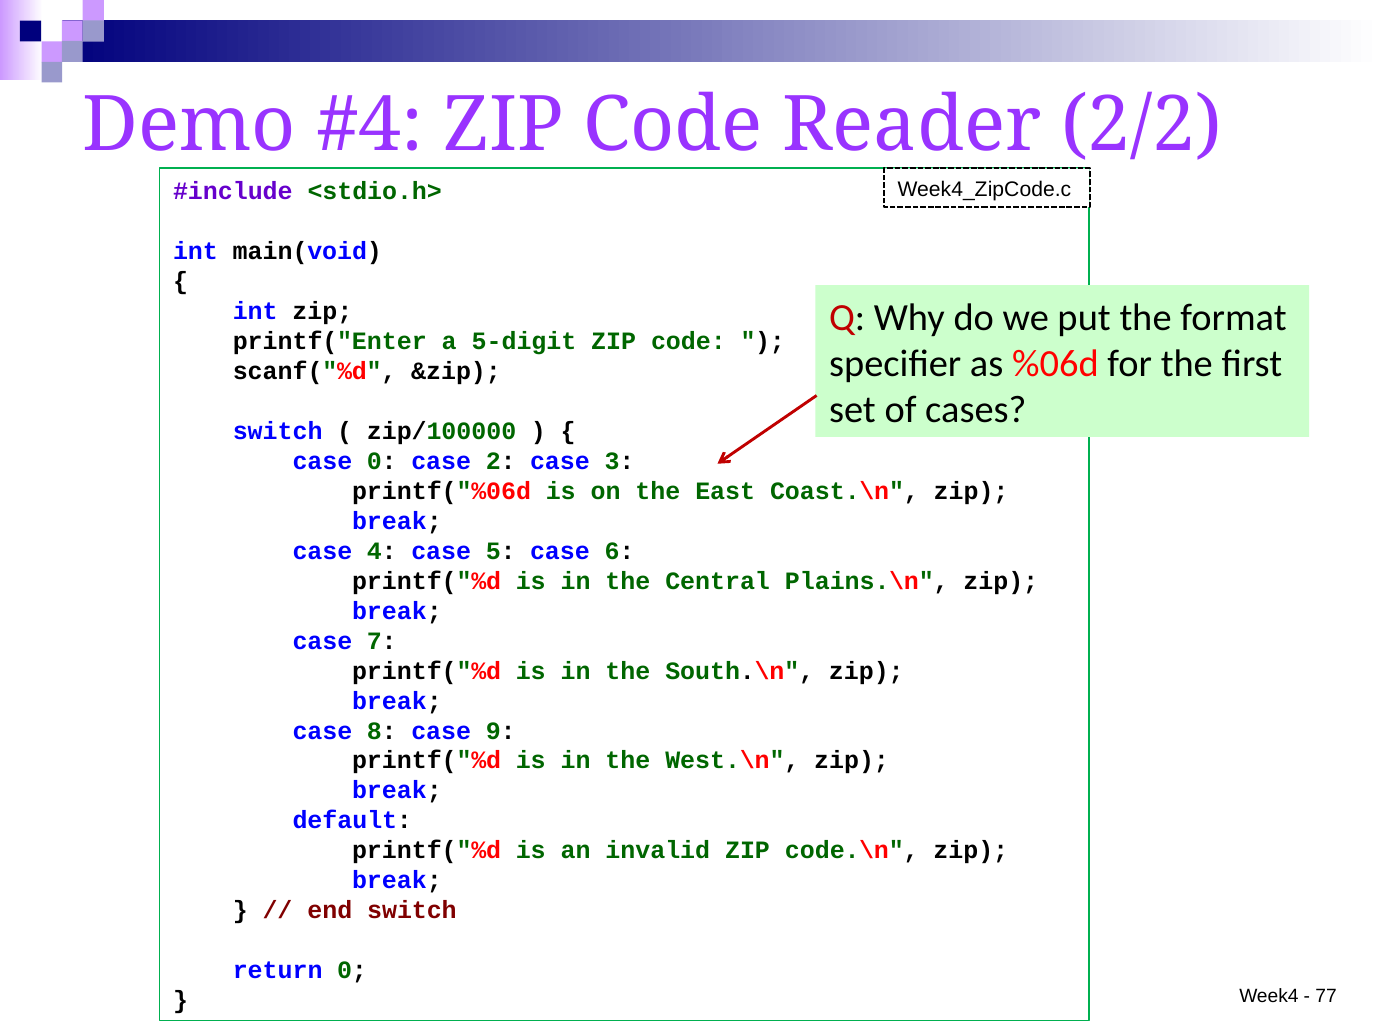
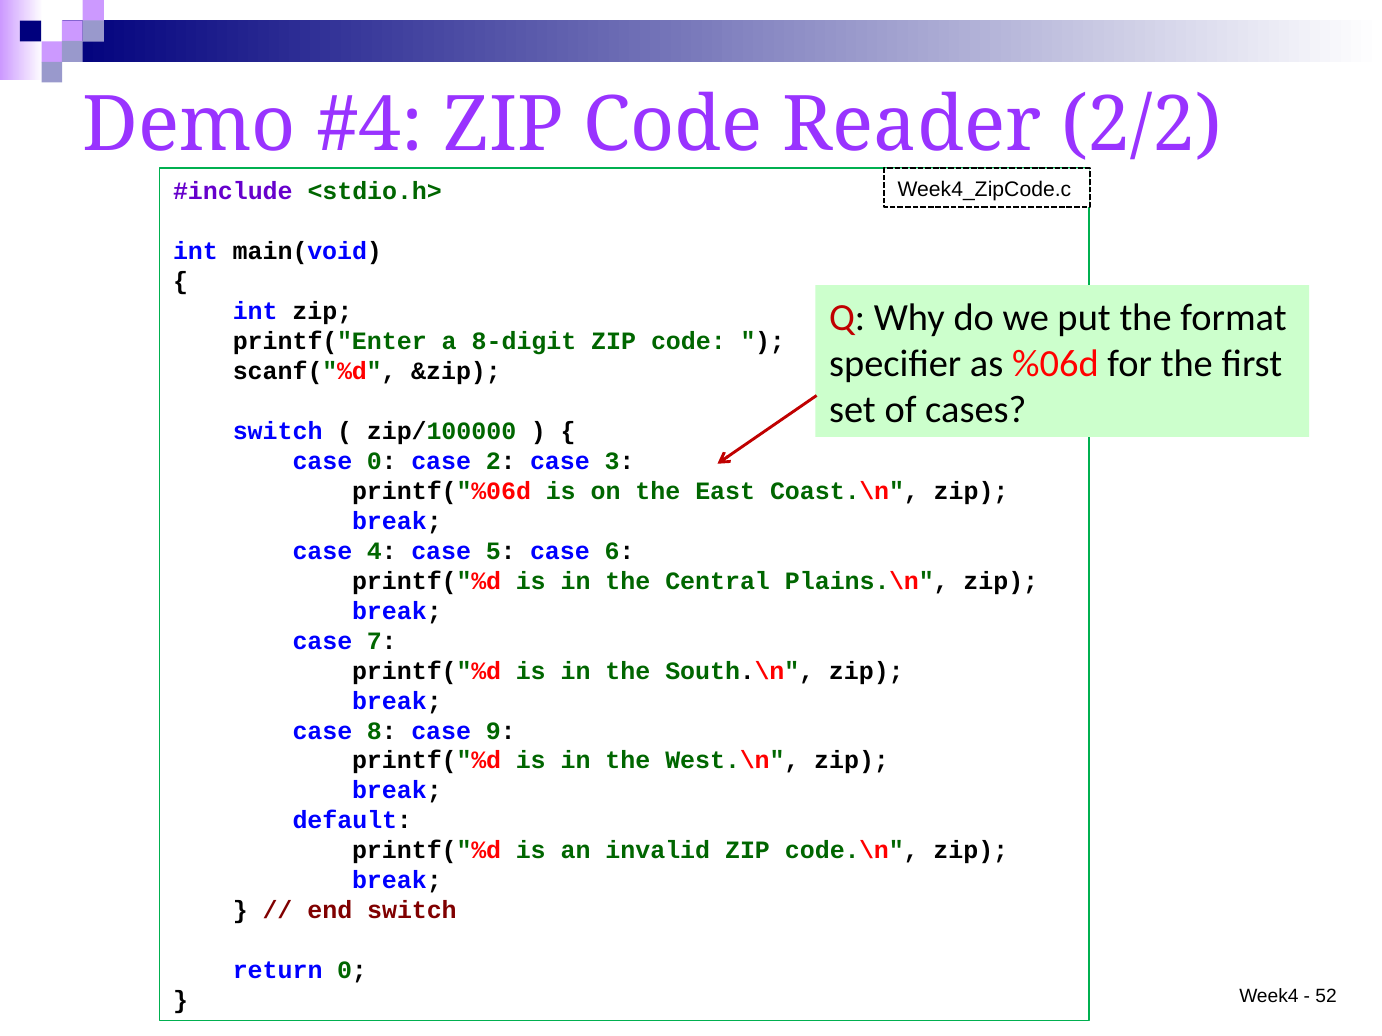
5-digit: 5-digit -> 8-digit (524, 341)
77: 77 -> 52 (1326, 996)
